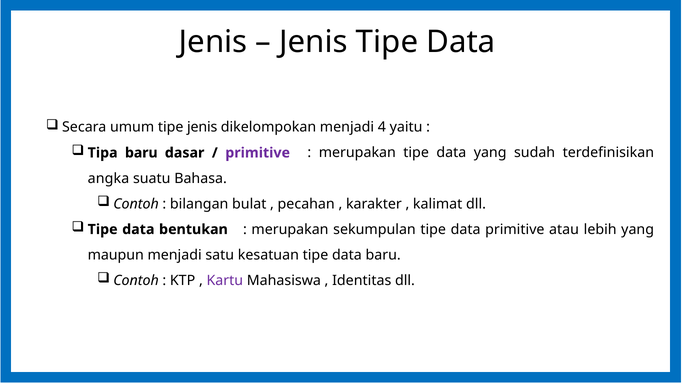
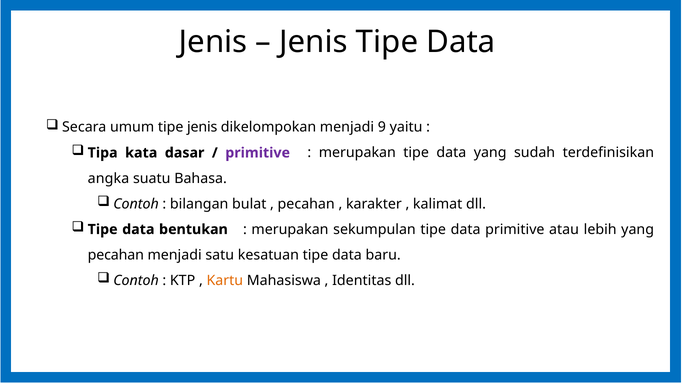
4: 4 -> 9 (382, 127)
Tipa baru: baru -> kata (141, 153)
maupun: maupun -> pecahan (116, 255)
Kartu colour: purple -> orange (225, 281)
